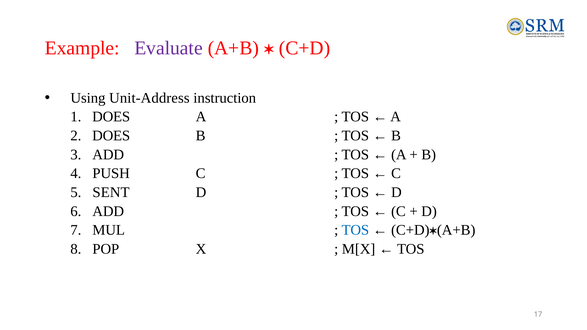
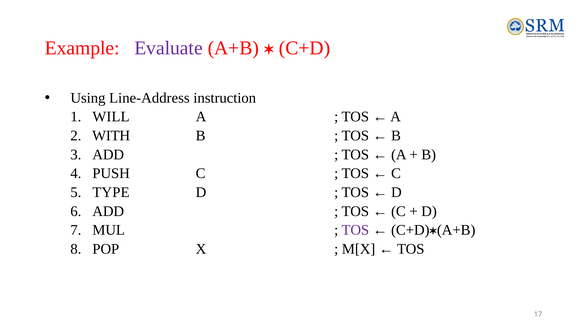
Unit-Address: Unit-Address -> Line-Address (149, 98)
DOES: DOES -> WILL (111, 117)
DOES: DOES -> WITH (111, 136)
SENT: SENT -> TYPE (111, 192)
TOS colour: blue -> purple (355, 230)
